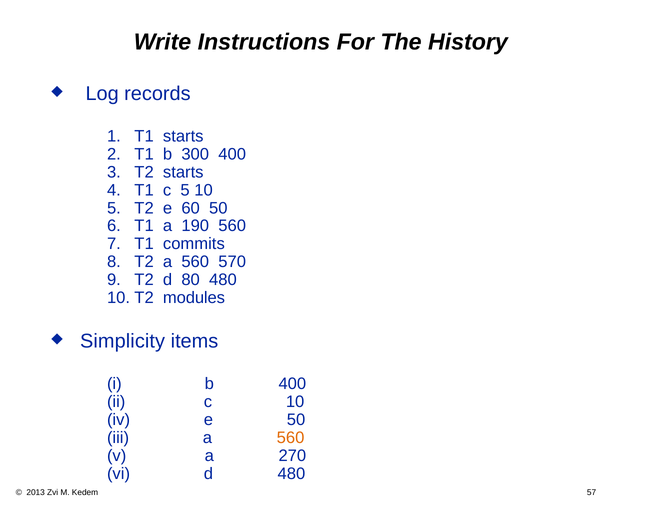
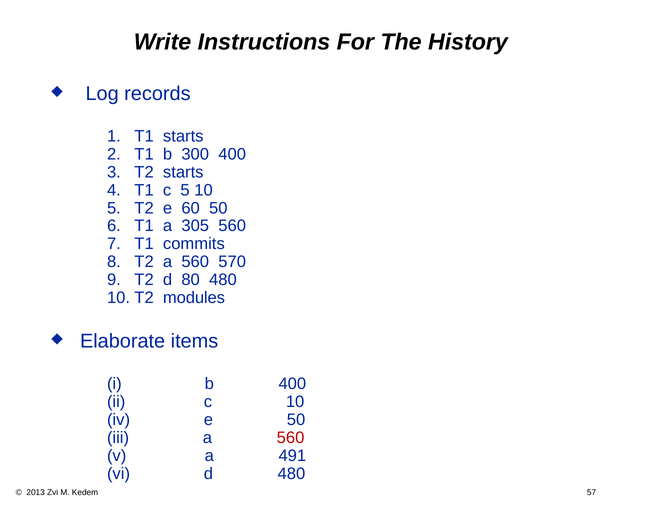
190: 190 -> 305 (195, 226)
Simplicity: Simplicity -> Elaborate (123, 341)
560 colour: orange -> red (291, 437)
270: 270 -> 491 (292, 455)
